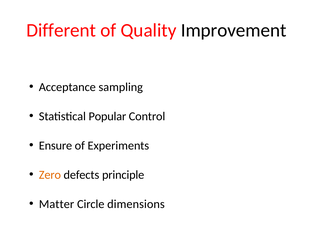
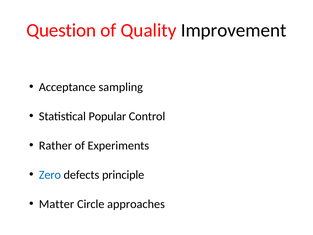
Different: Different -> Question (61, 30)
Ensure: Ensure -> Rather (55, 145)
Zero colour: orange -> blue (50, 175)
dimensions: dimensions -> approaches (136, 204)
